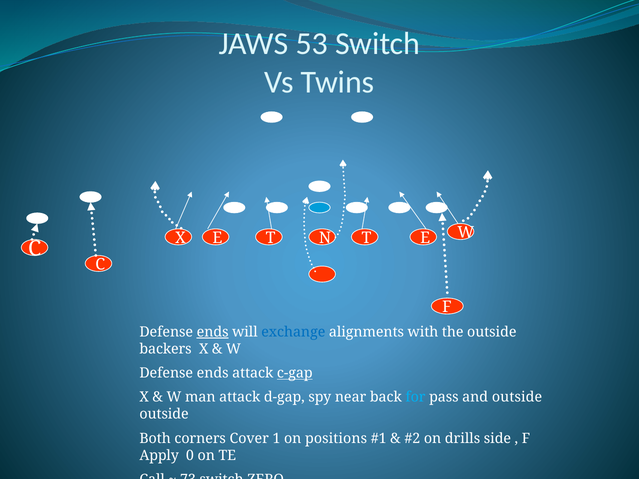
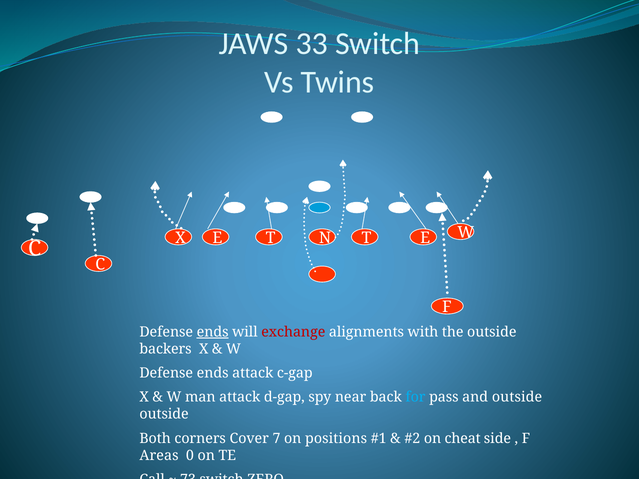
53: 53 -> 33 (312, 44)
exchange colour: blue -> red (293, 332)
c-gap underline: present -> none (295, 373)
1: 1 -> 7 (276, 439)
drills: drills -> cheat (463, 439)
Apply: Apply -> Areas (159, 456)
